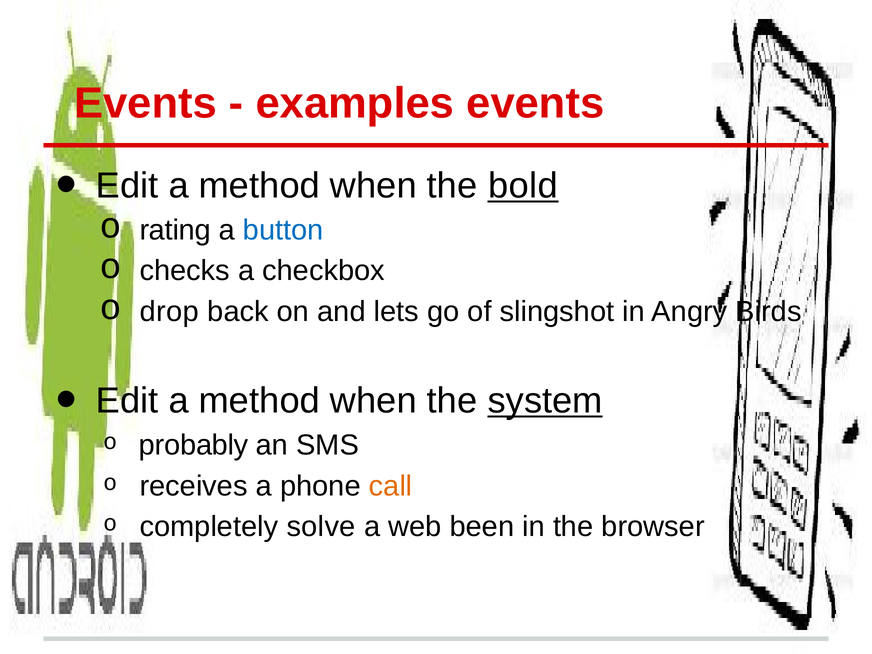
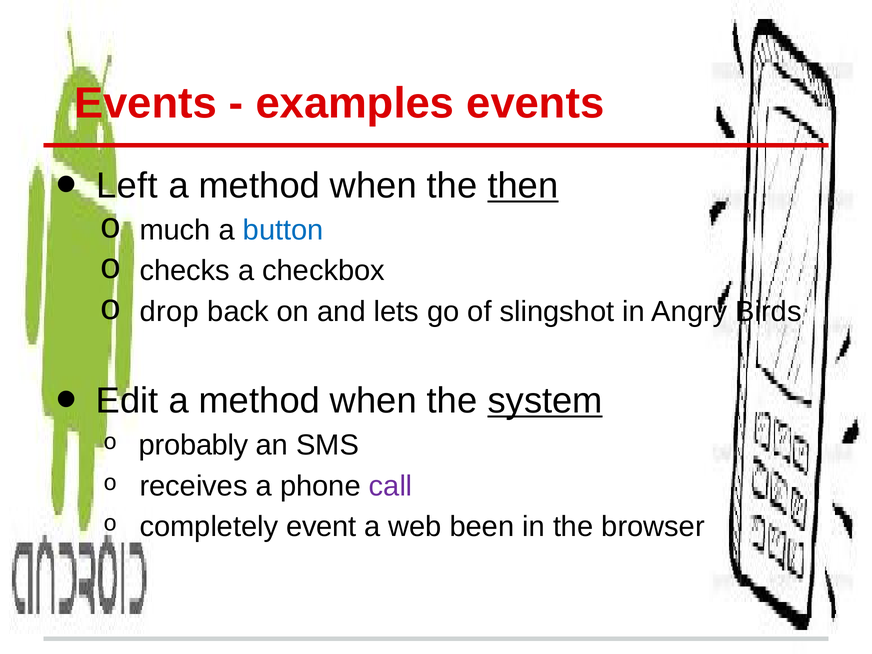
Edit: Edit -> Left (127, 186)
bold: bold -> then (523, 186)
rating: rating -> much (175, 230)
call colour: orange -> purple (391, 486)
solve: solve -> event (321, 527)
